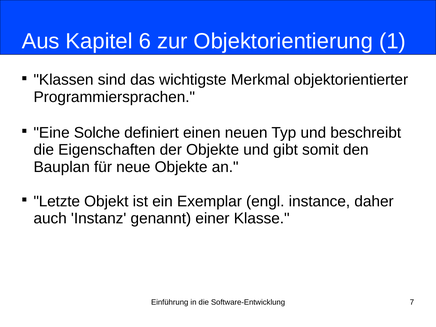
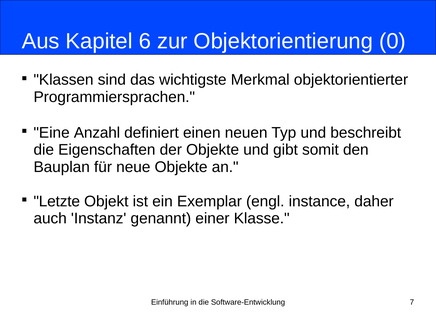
1: 1 -> 0 (393, 41)
Solche: Solche -> Anzahl (97, 133)
